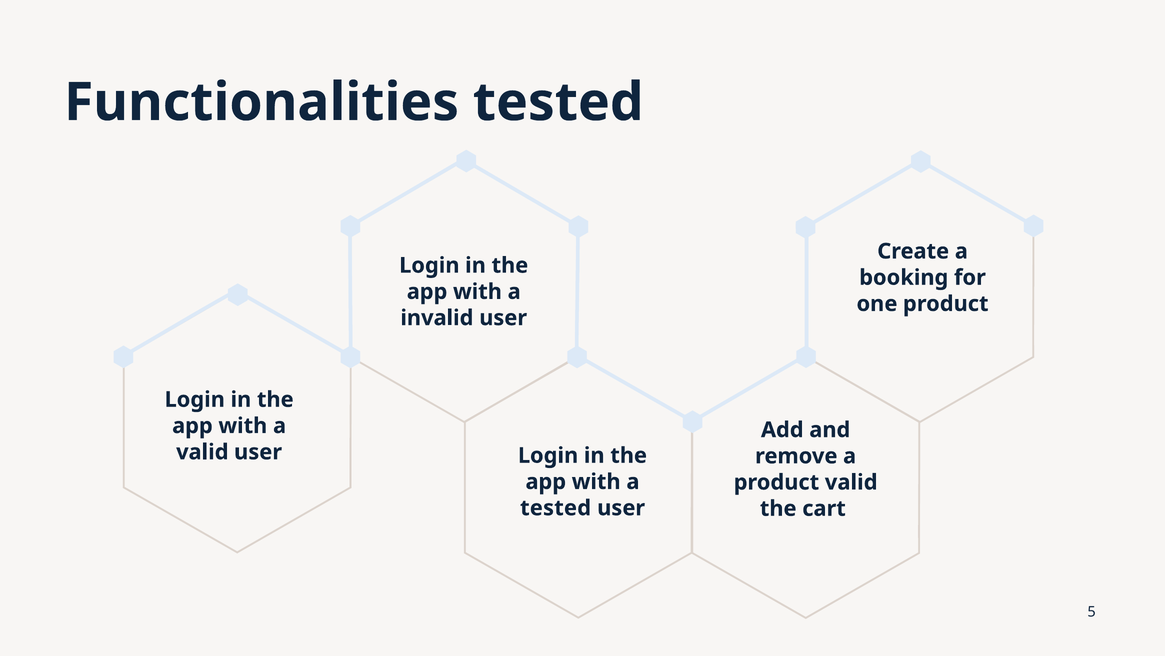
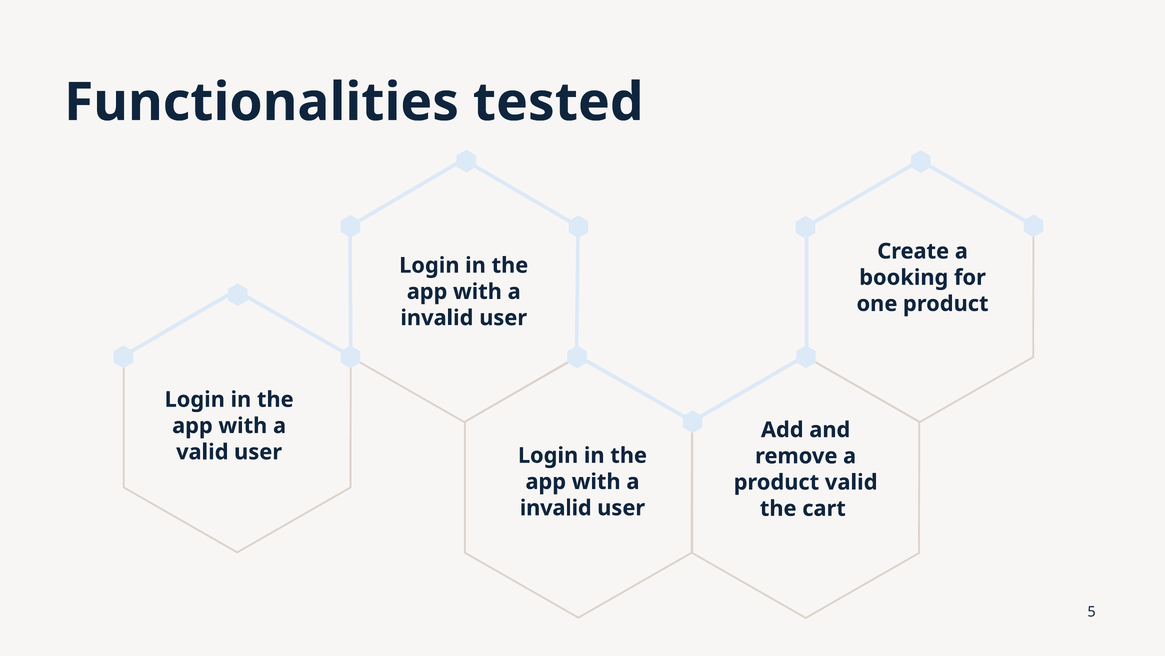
tested: tested -> invalid (556, 508)
